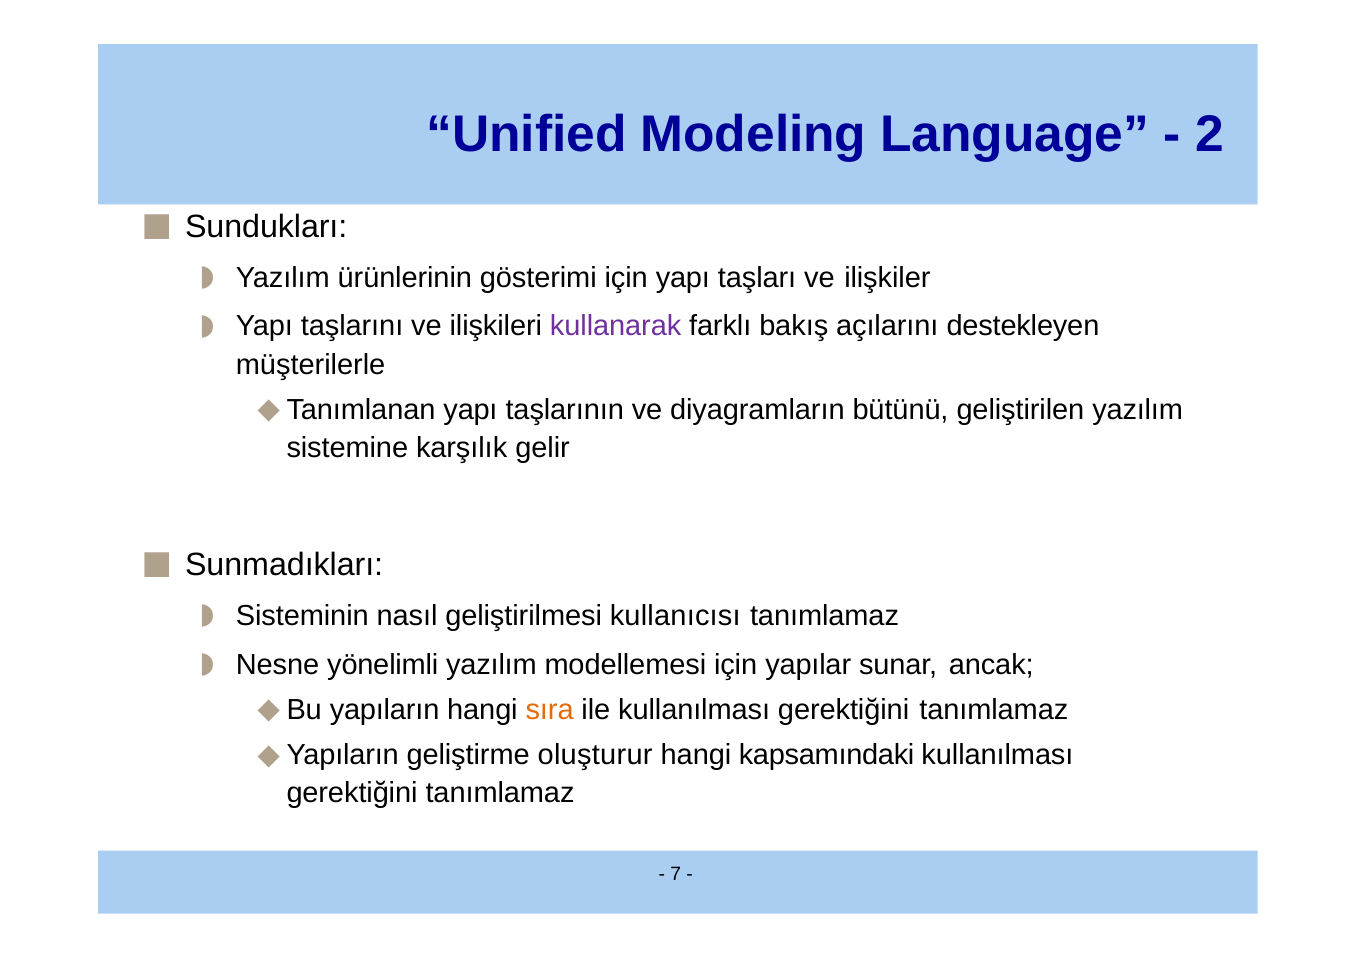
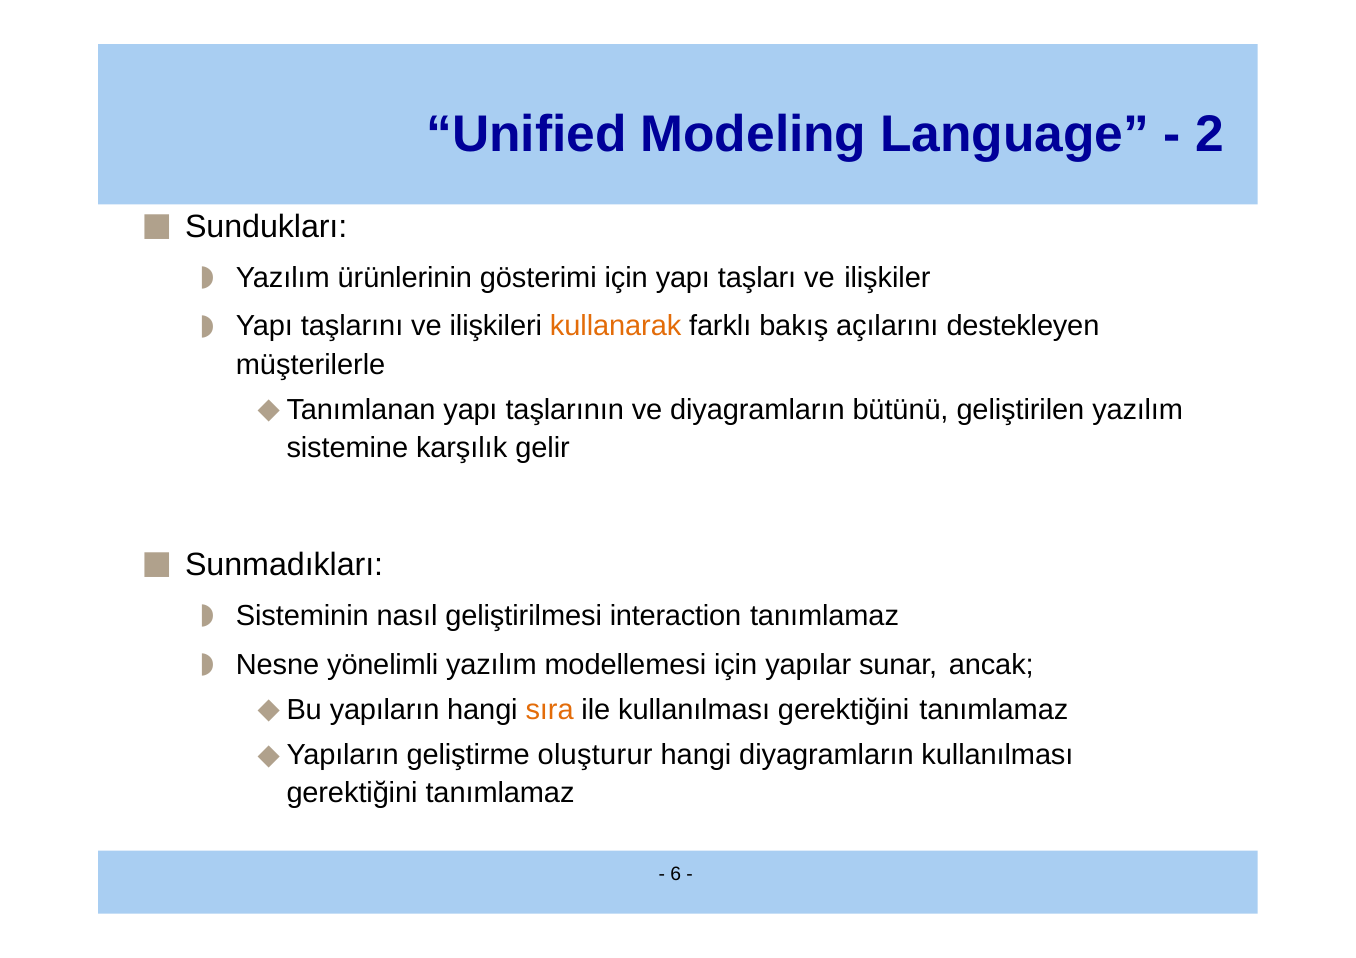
kullanarak colour: purple -> orange (616, 326)
kullanıcısı: kullanıcısı -> interaction (675, 616)
hangi kapsamındaki: kapsamındaki -> diyagramların (826, 755)
7: 7 -> 6 (676, 874)
